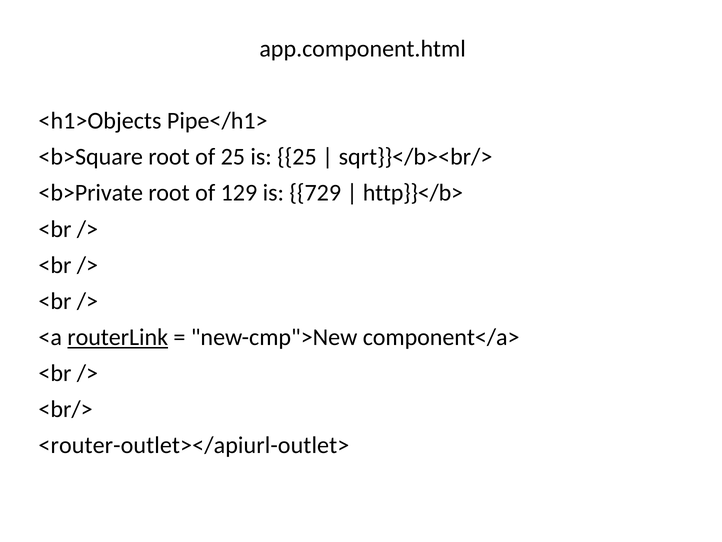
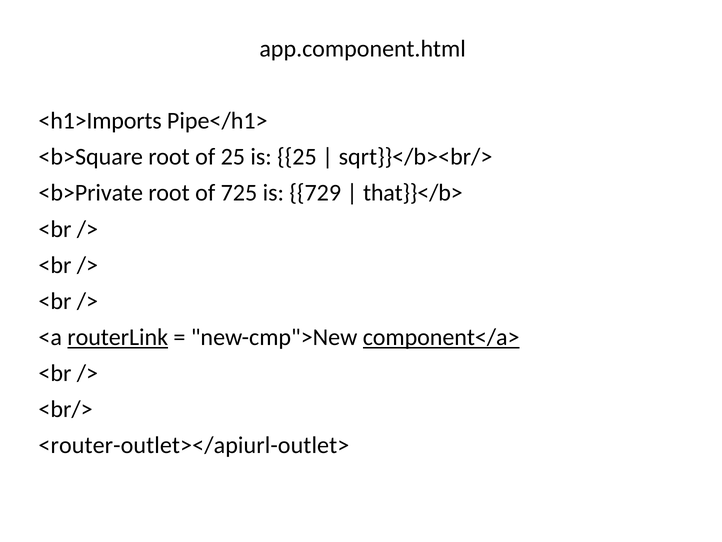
<h1>Objects: <h1>Objects -> <h1>Imports (100, 121)
129: 129 -> 725 (239, 193)
http}}</b>: http}}</b> -> that}}</b> (413, 193)
component</a> underline: none -> present (441, 337)
